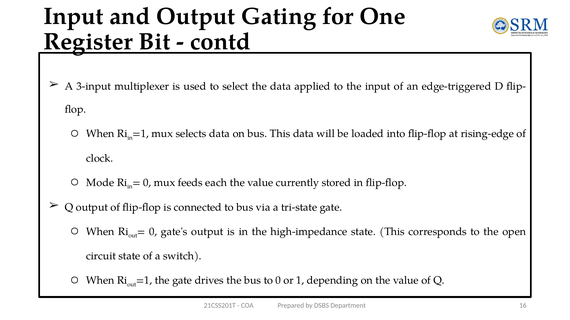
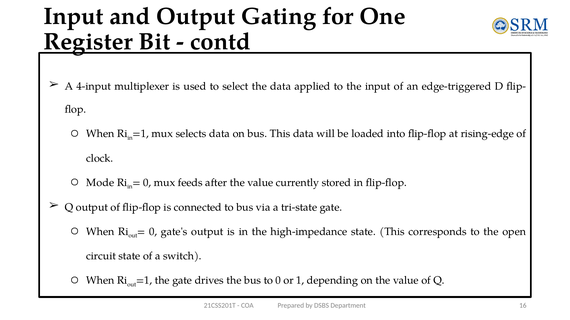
3-input: 3-input -> 4-input (94, 86)
each: each -> after (216, 183)
